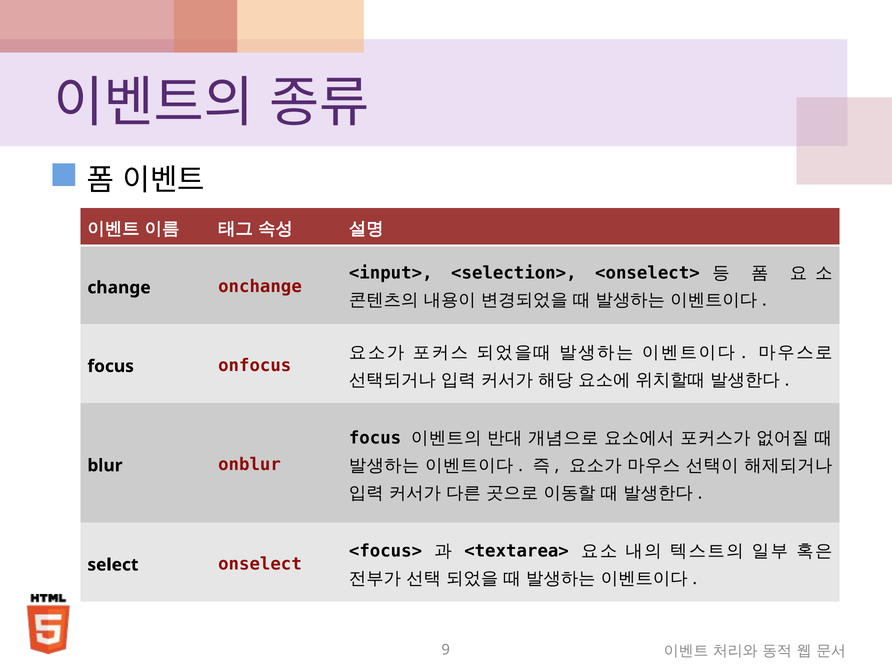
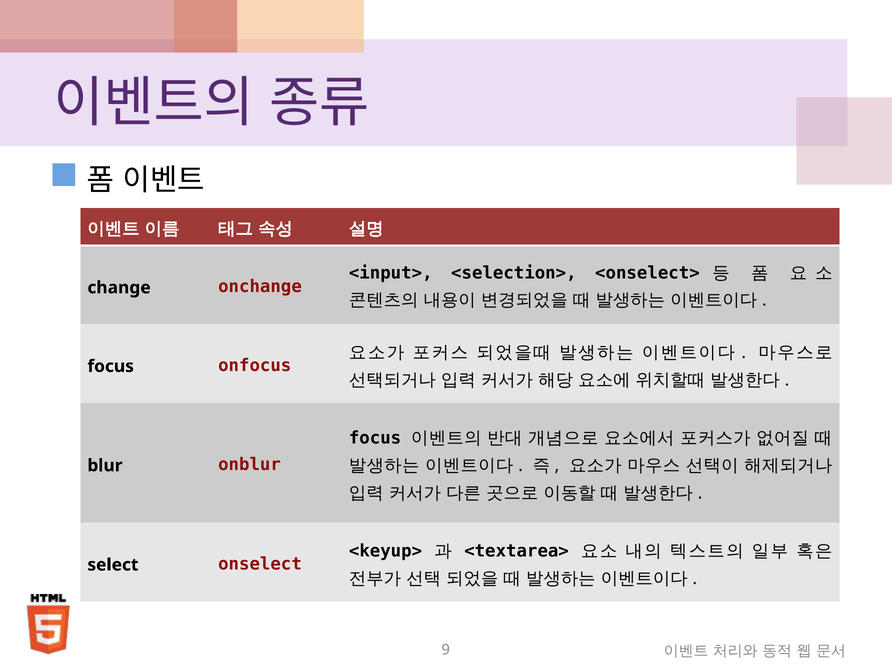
<focus>: <focus> -> <keyup> (386, 551)
